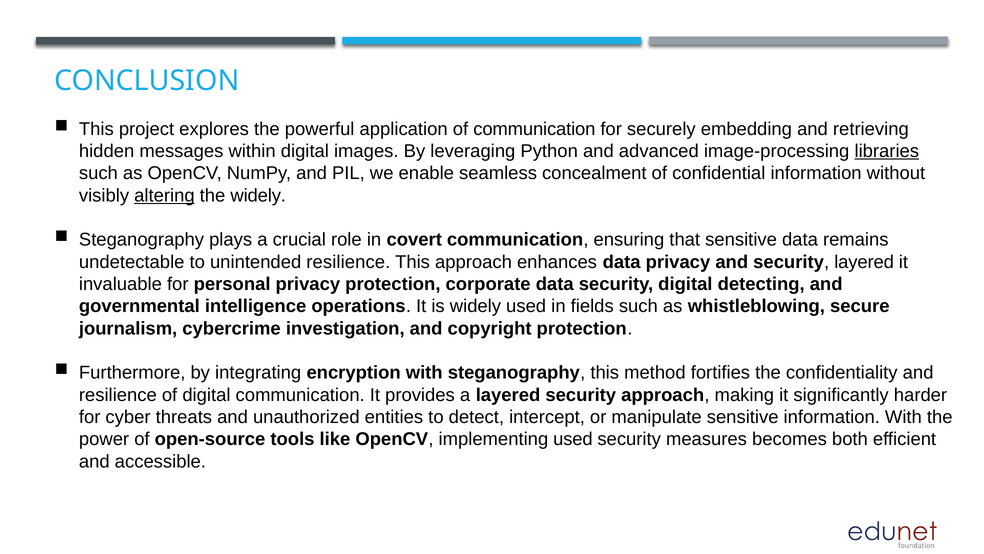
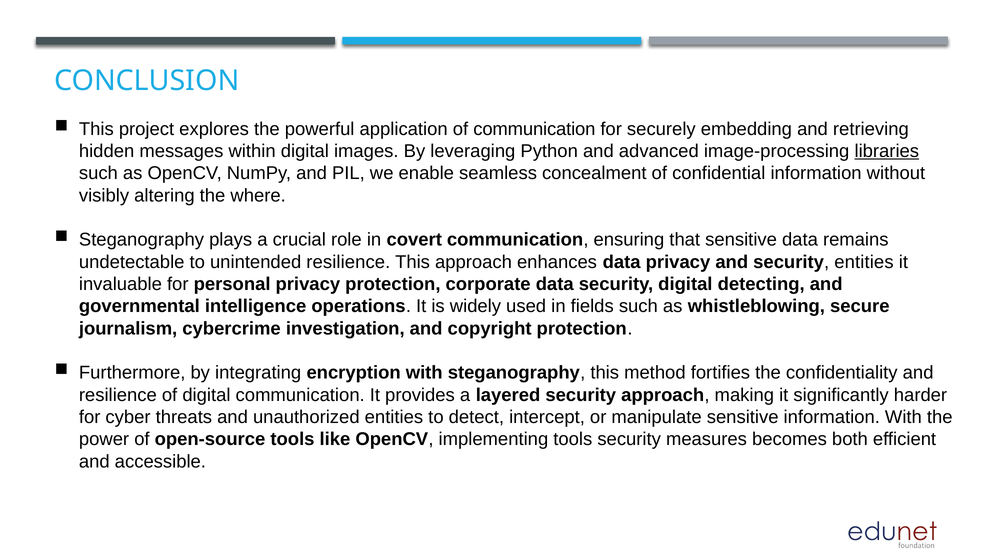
altering underline: present -> none (164, 195)
the widely: widely -> where (258, 195)
security layered: layered -> entities (864, 262)
implementing used: used -> tools (573, 439)
